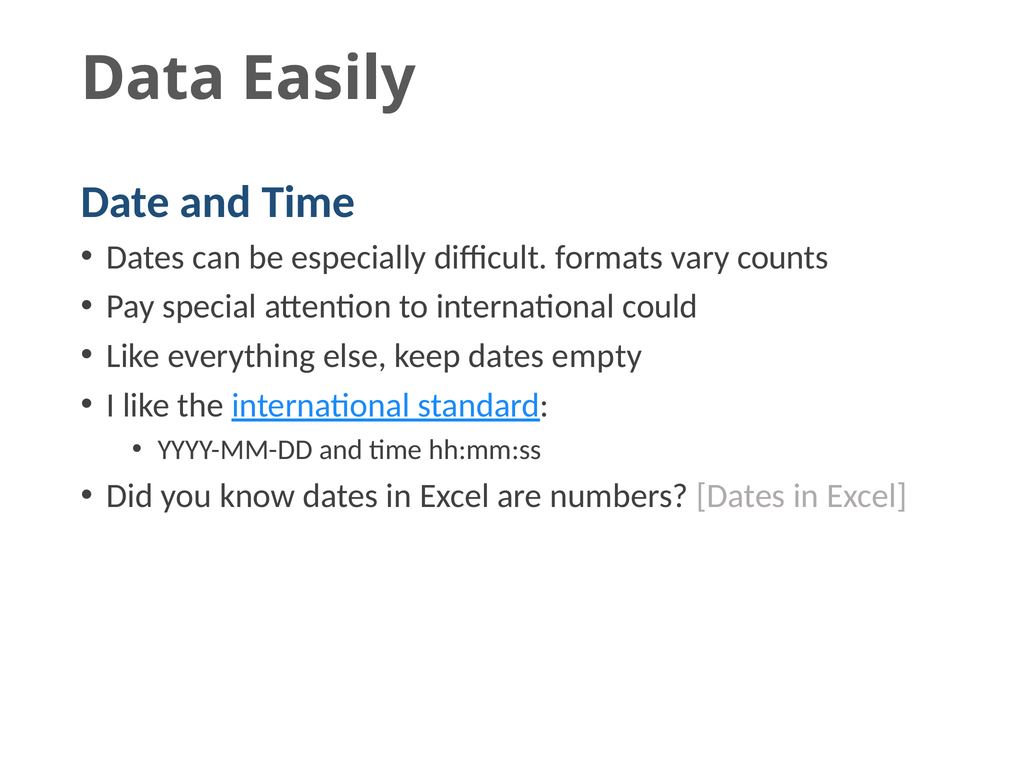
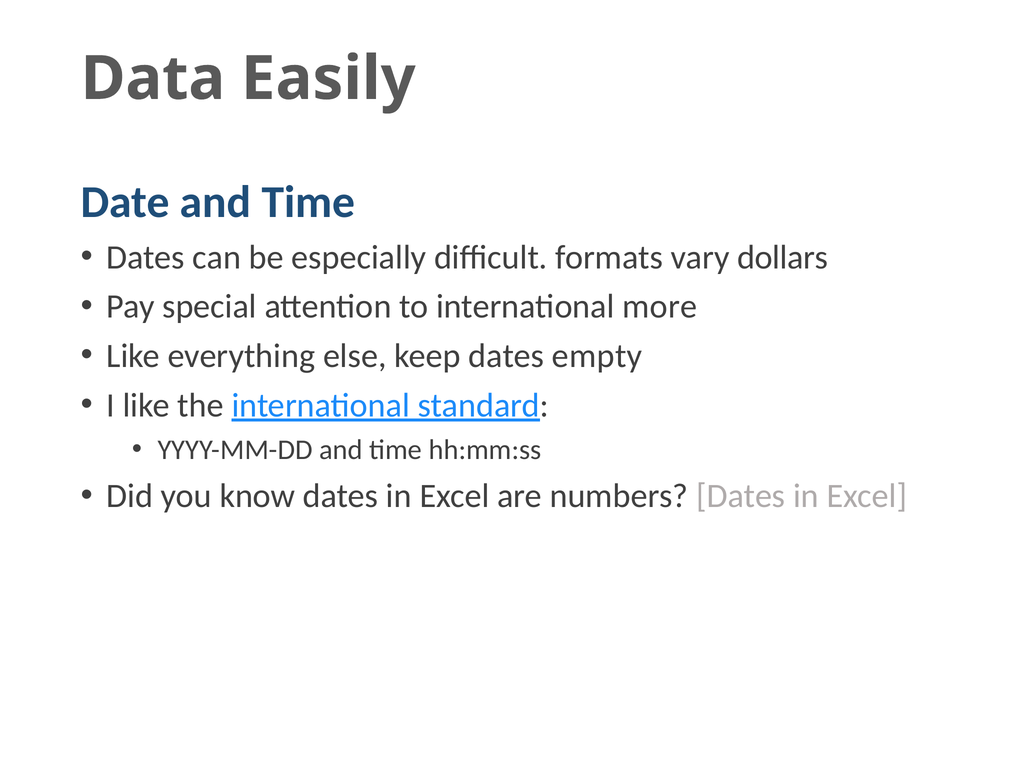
counts: counts -> dollars (783, 257)
could: could -> more (660, 307)
